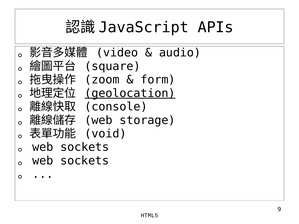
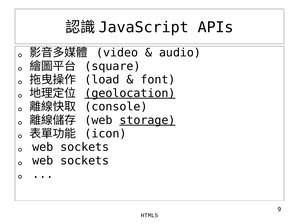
zoom: zoom -> load (102, 80)
form: form -> font (158, 80)
storage underline: none -> present (147, 120)
void: void -> icon (106, 134)
